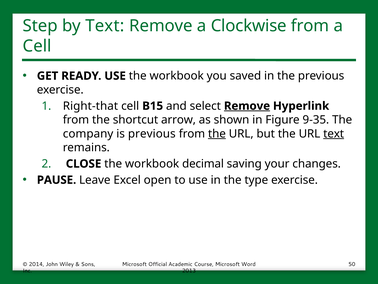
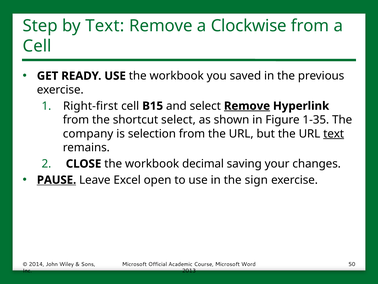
Right-that: Right-that -> Right-first (90, 106)
shortcut arrow: arrow -> select (178, 120)
9-35: 9-35 -> 1-35 (316, 120)
is previous: previous -> selection (152, 134)
the underline: present -> none (217, 134)
PAUSE underline: none -> present (57, 180)
type: type -> sign (256, 180)
